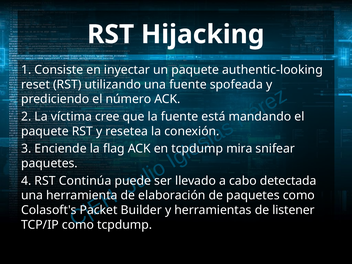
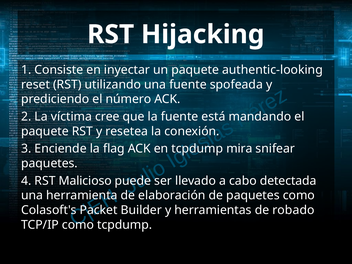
Continúa: Continúa -> Malicioso (85, 181)
listener: listener -> robado (293, 210)
